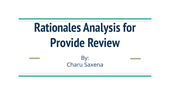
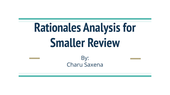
Provide: Provide -> Smaller (68, 43)
